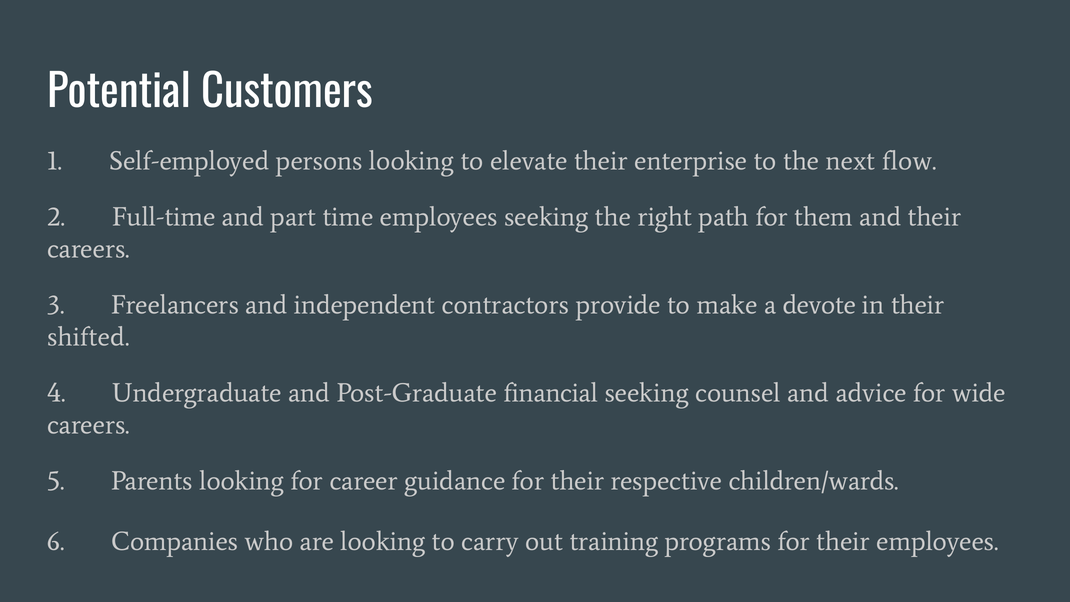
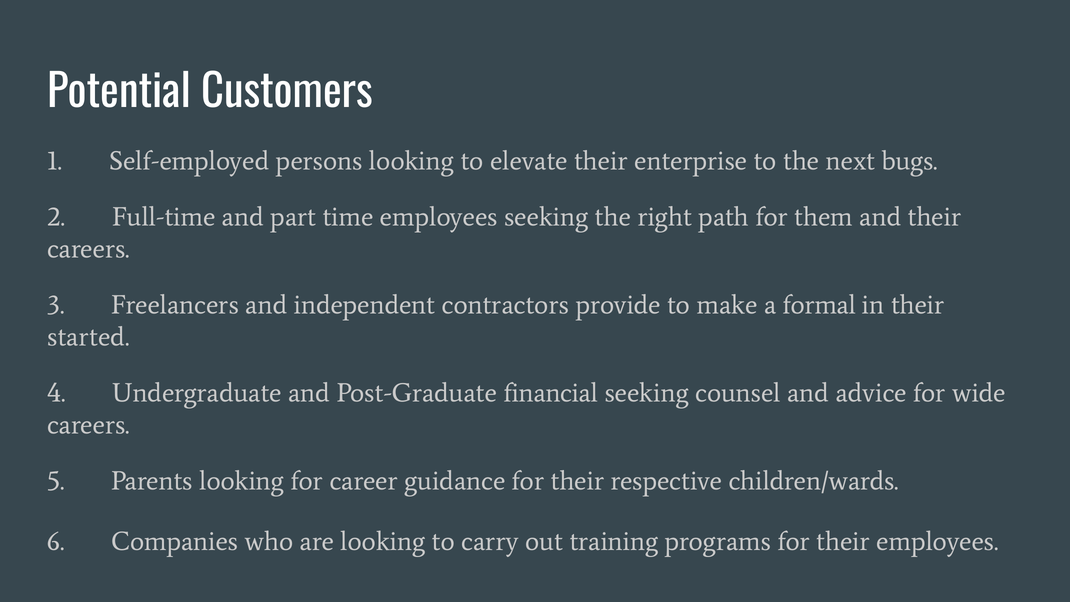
flow: flow -> bugs (910, 161)
devote: devote -> formal (819, 305)
shifted: shifted -> started (88, 337)
